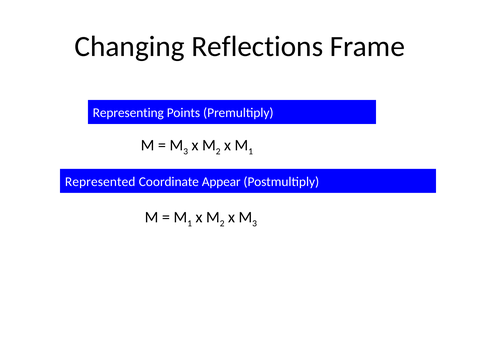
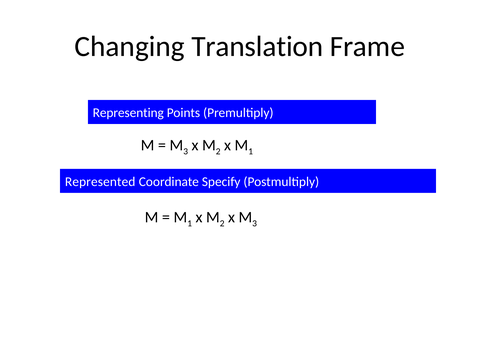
Reflections: Reflections -> Translation (257, 46)
Appear: Appear -> Specify (221, 182)
